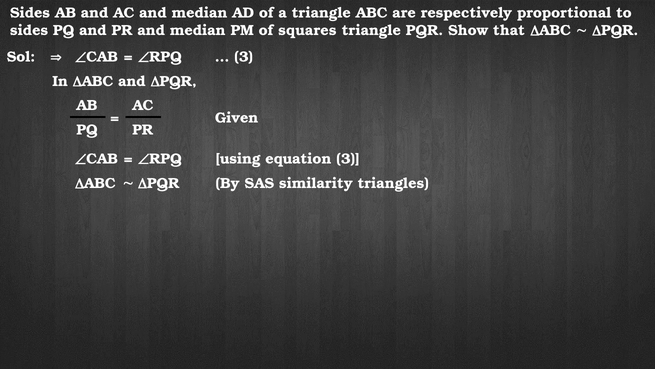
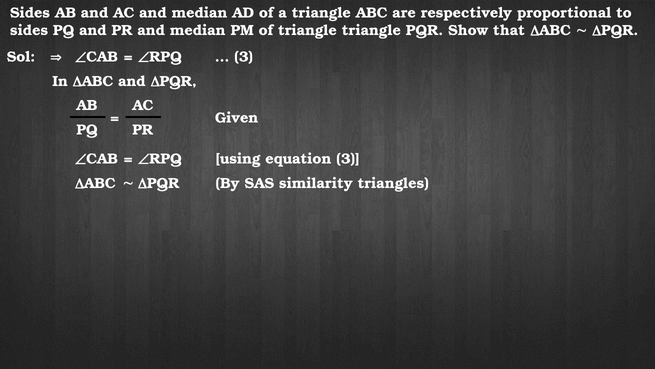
of squares: squares -> triangle (307, 30)
